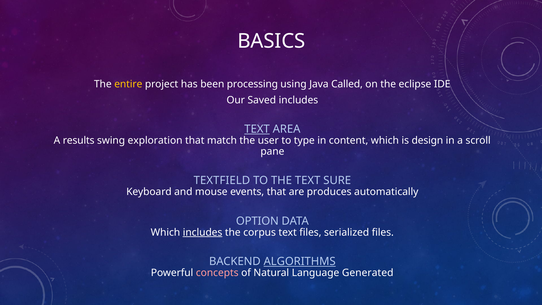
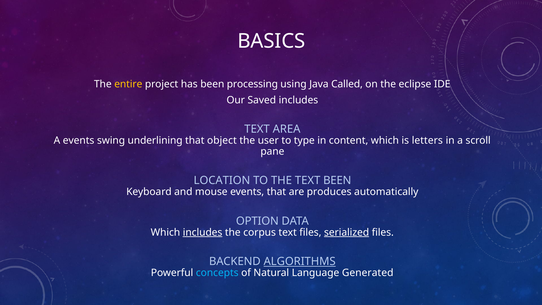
TEXT underline: present -> none (257, 129)
A results: results -> events (79, 140)
exploration: exploration -> underlining (155, 140)
match: match -> object (222, 140)
design: design -> letters (427, 140)
TEXTFIELD: TEXTFIELD -> LOCATION (222, 180)
TEXT SURE: SURE -> BEEN (337, 180)
serialized underline: none -> present (347, 232)
concepts colour: pink -> light blue (217, 273)
